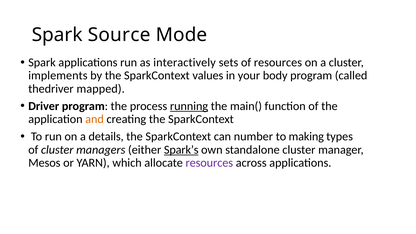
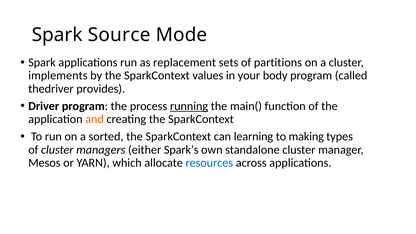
interactively: interactively -> replacement (185, 63)
of resources: resources -> partitions (278, 63)
mapped: mapped -> provides (101, 89)
details: details -> sorted (106, 137)
number: number -> learning (253, 137)
Spark’s underline: present -> none (181, 150)
resources colour: purple -> blue (209, 163)
